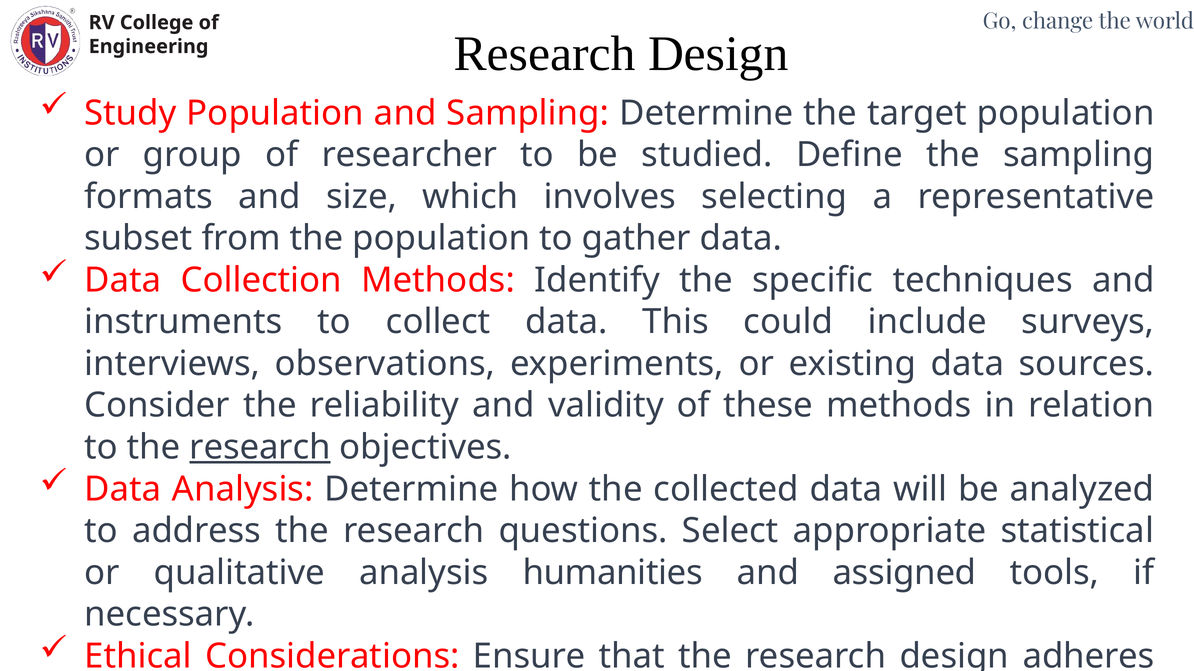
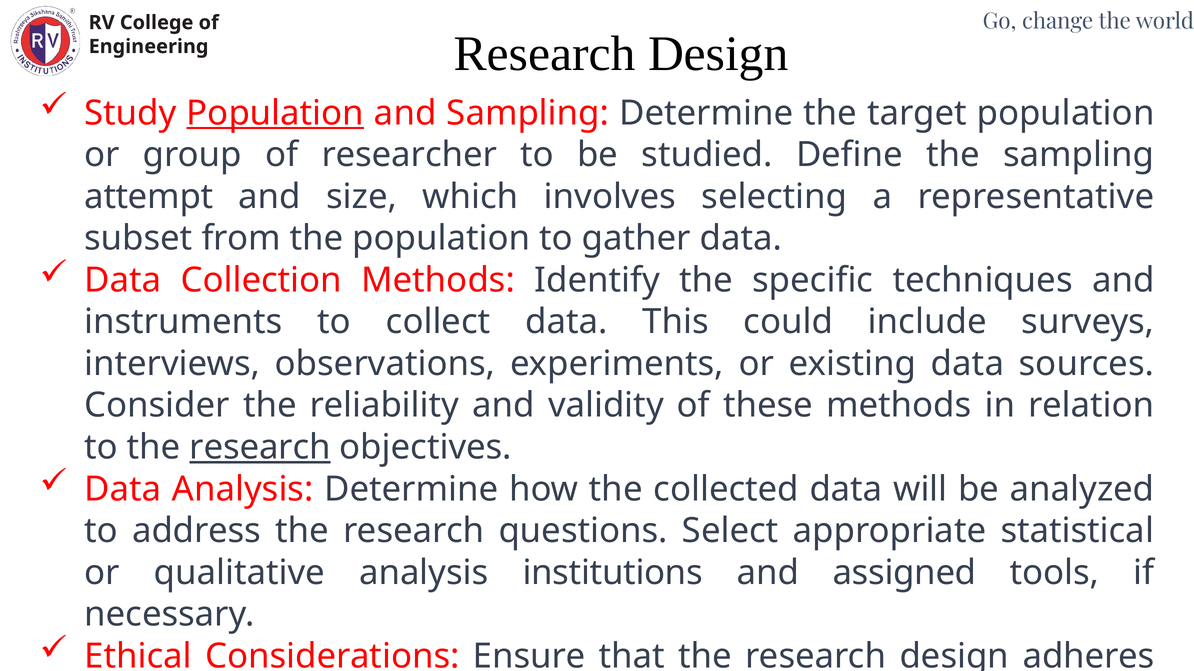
Population underline: none -> present (275, 113)
formats: formats -> attempt (149, 197)
humanities: humanities -> institutions (613, 573)
